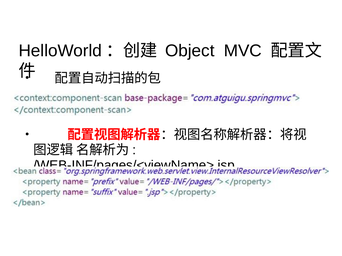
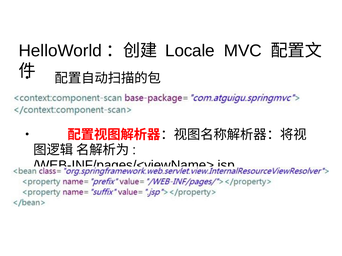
Object: Object -> Locale (190, 51)
